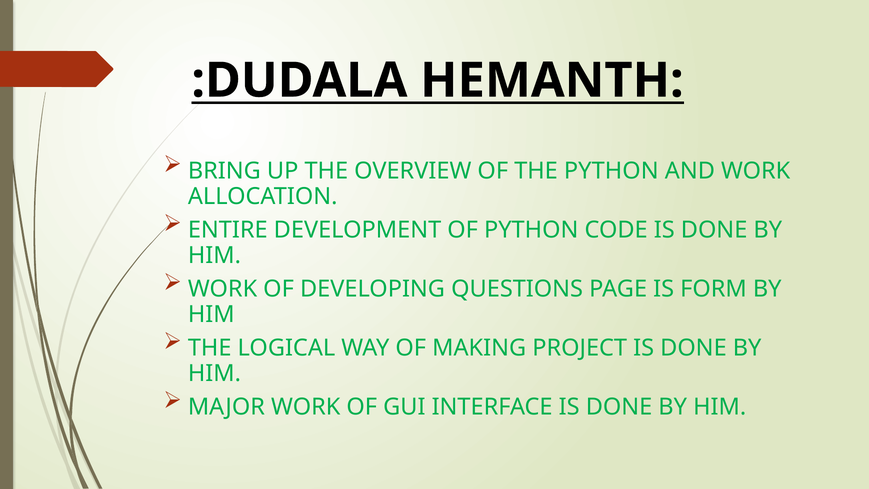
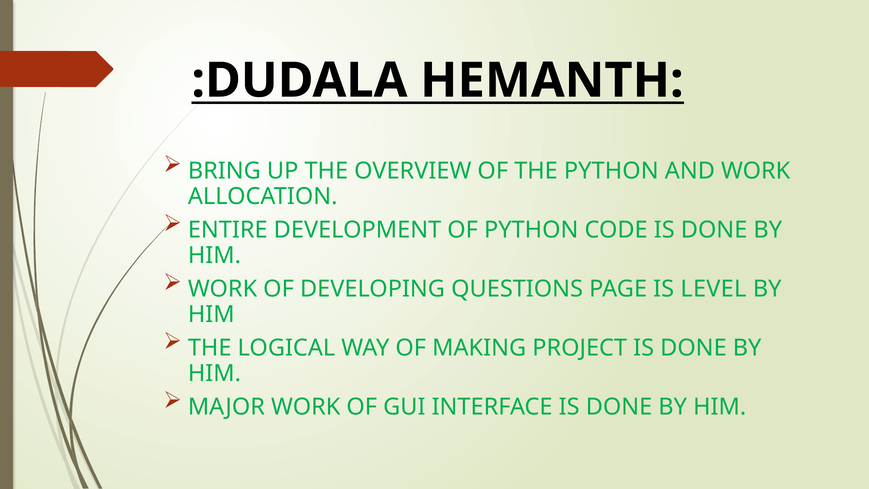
FORM: FORM -> LEVEL (713, 289)
